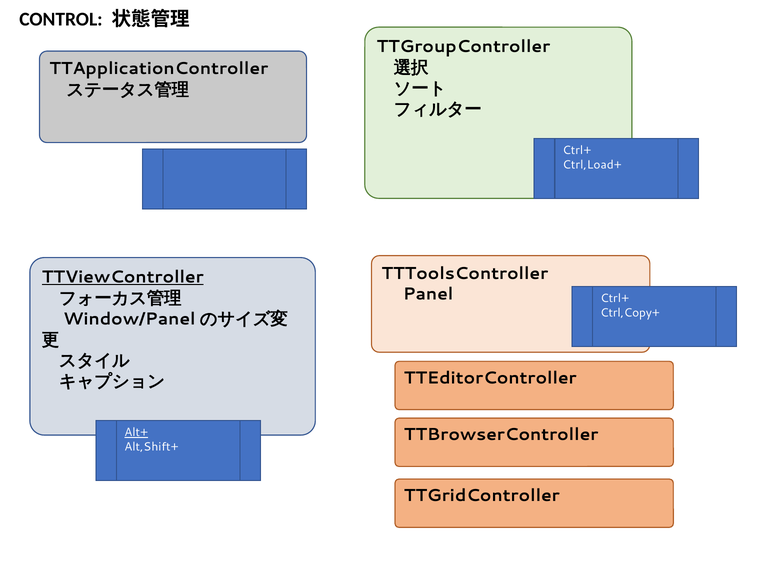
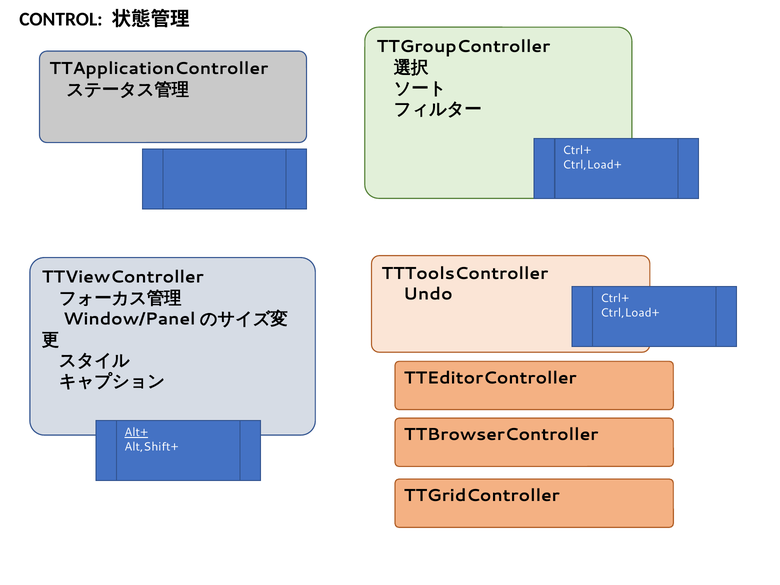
TTViewController underline: present -> none (123, 277)
Panel: Panel -> Undo (428, 294)
Ctrl,Copy+: Ctrl,Copy+ -> Ctrl,Load+ (630, 313)
